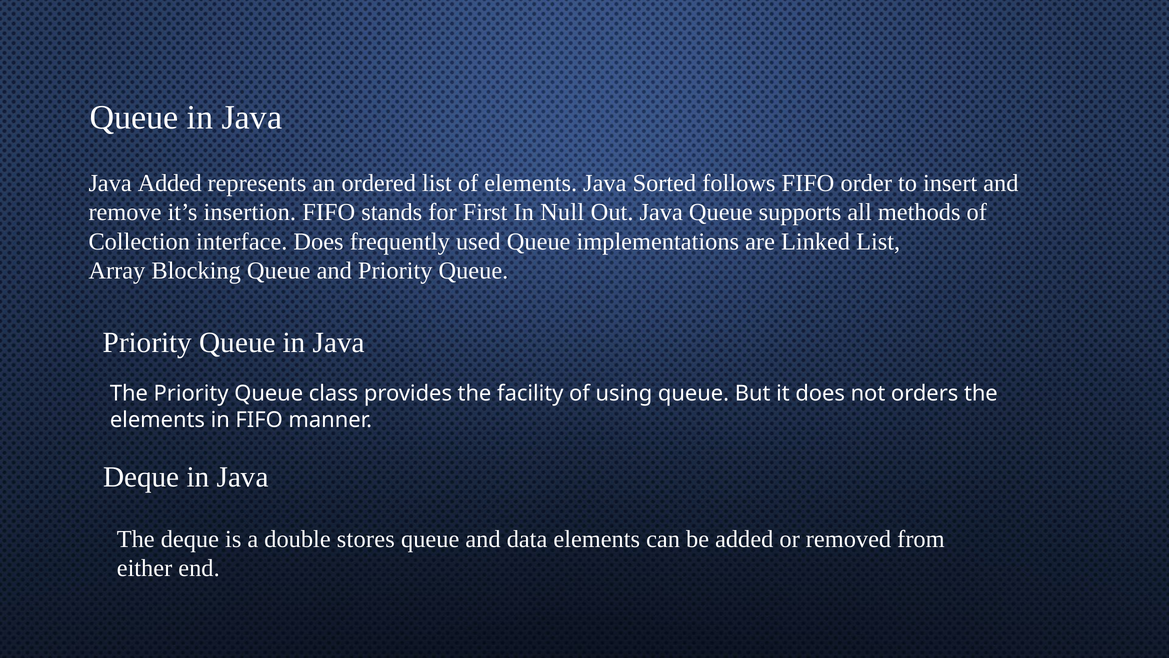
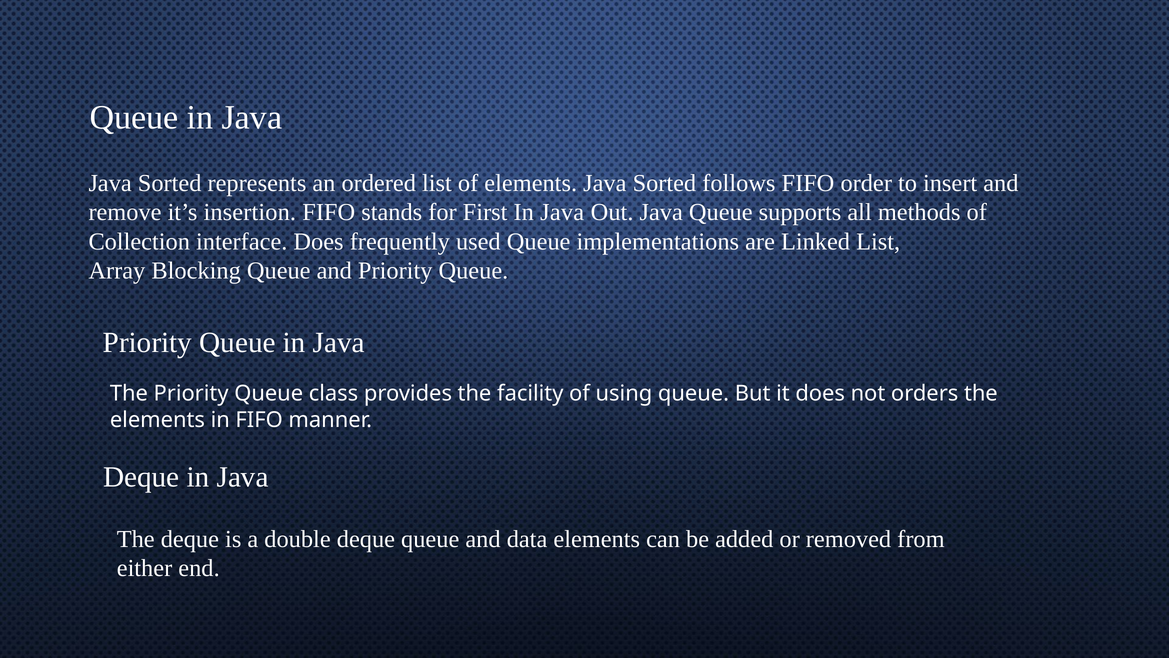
Added: Added -> Sorted (170, 183)
First In Null: Null -> Java (562, 212)
double stores: stores -> deque (366, 539)
